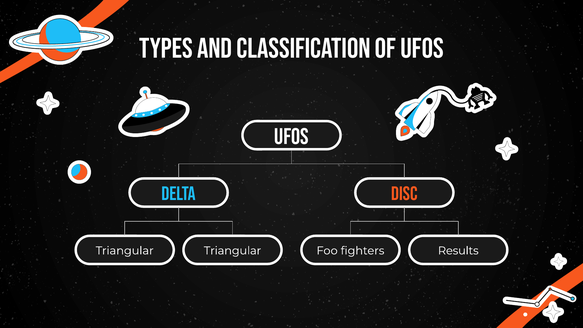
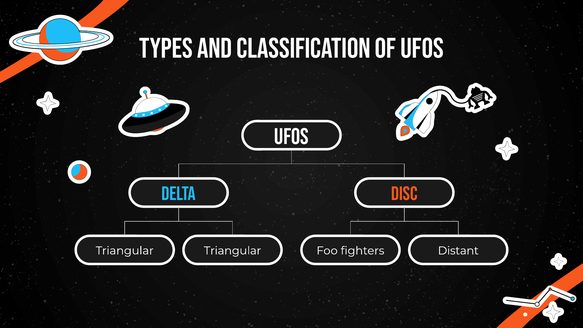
Results: Results -> Distant (458, 251)
